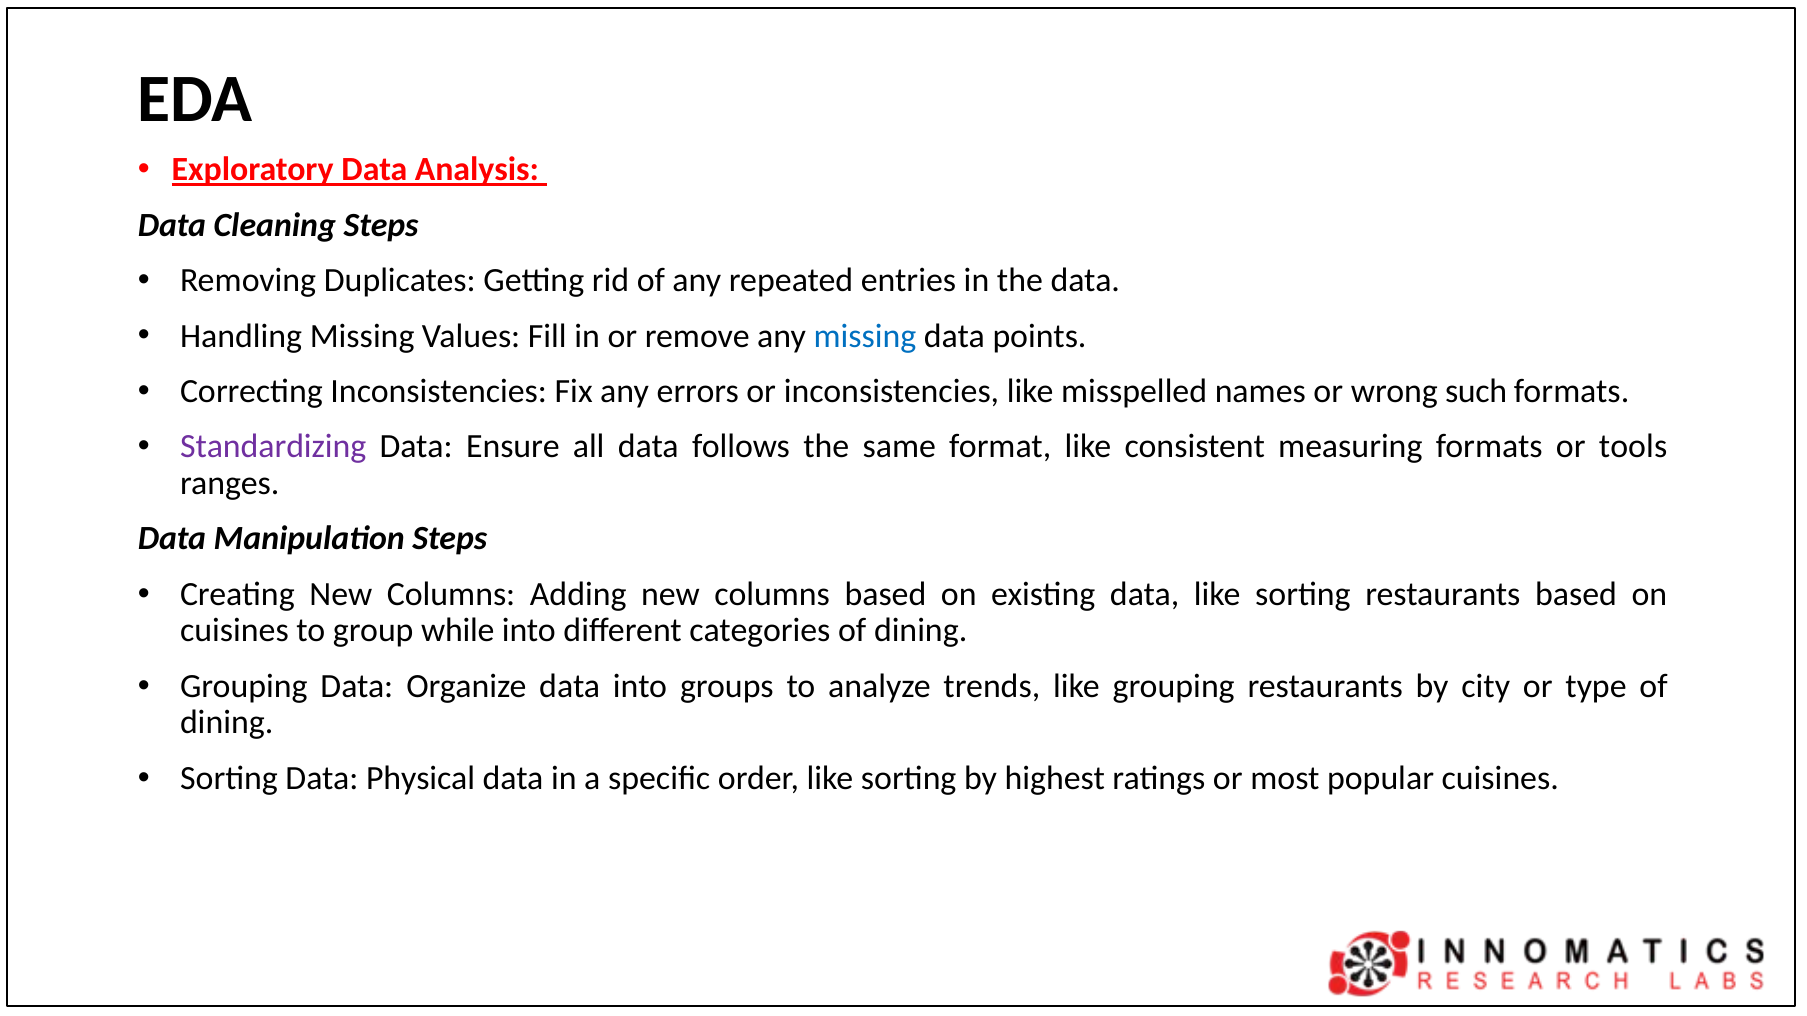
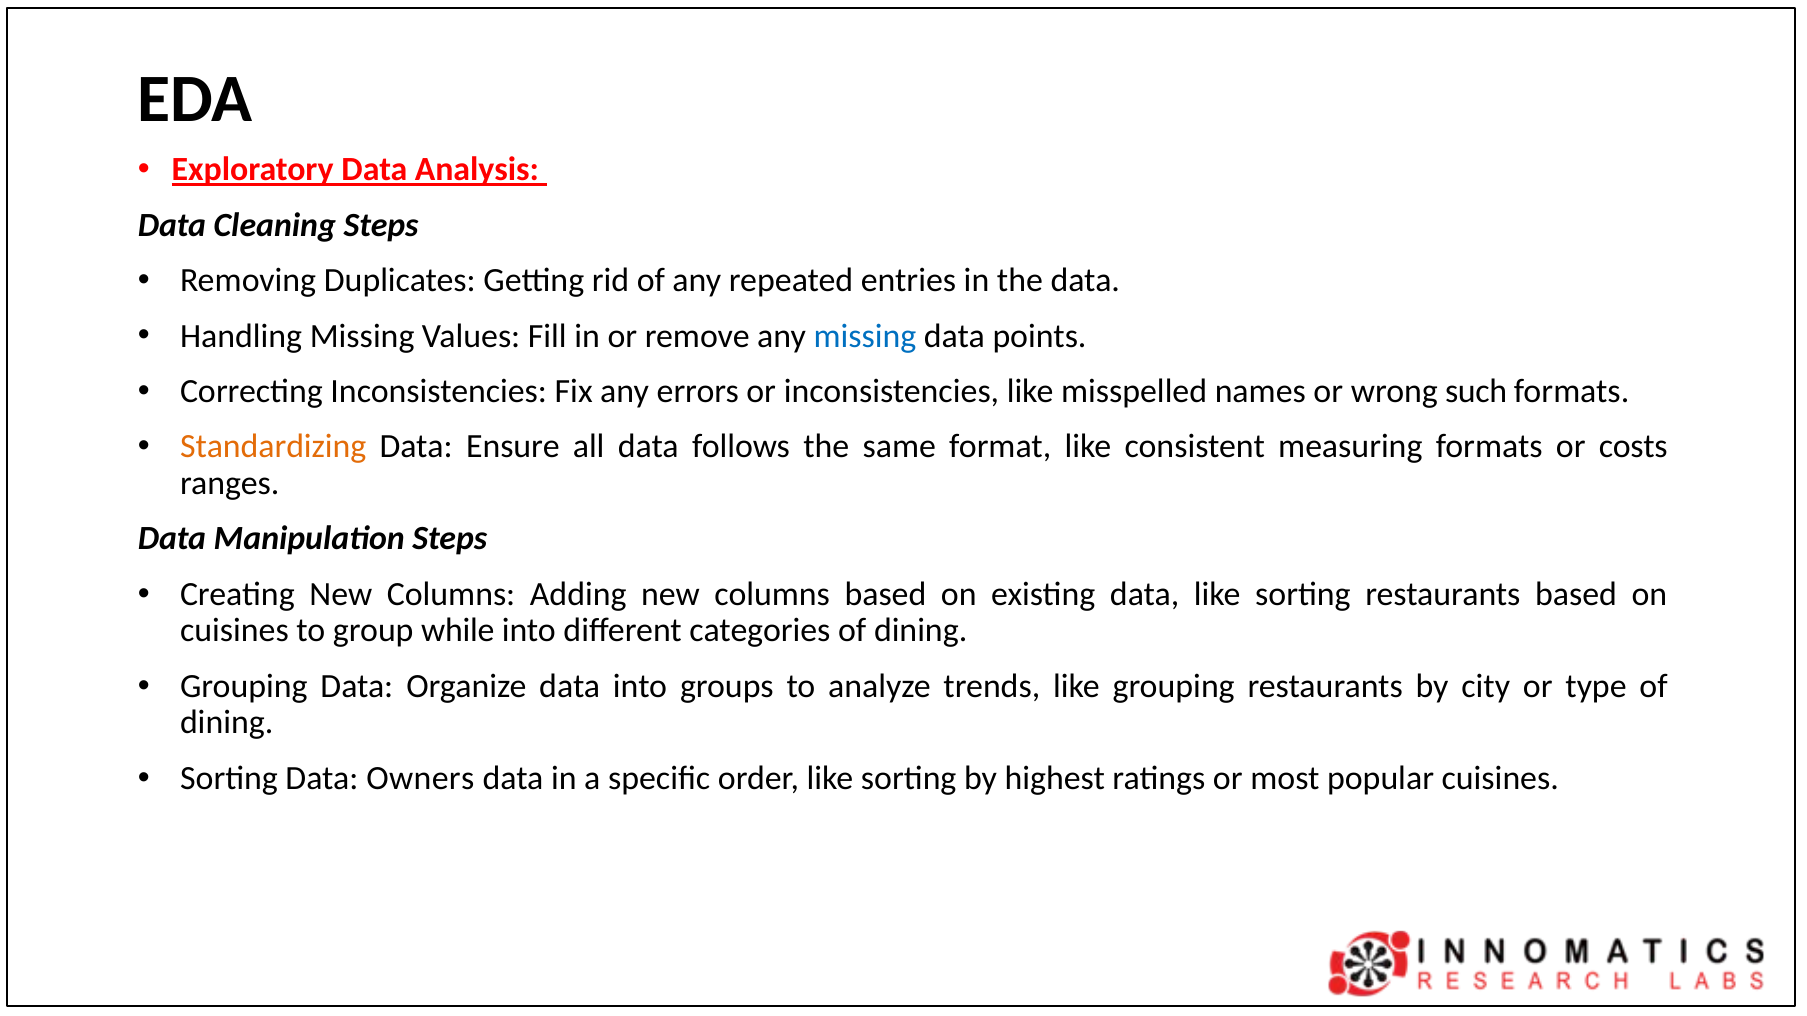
Standardizing colour: purple -> orange (273, 447)
tools: tools -> costs (1633, 447)
Physical: Physical -> Owners (420, 778)
